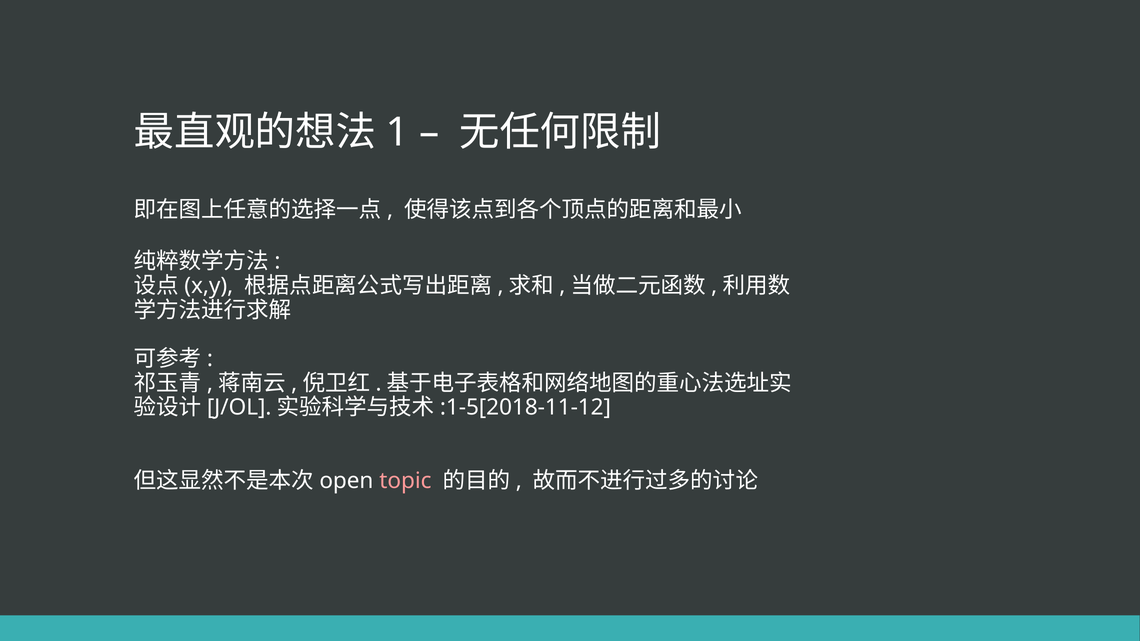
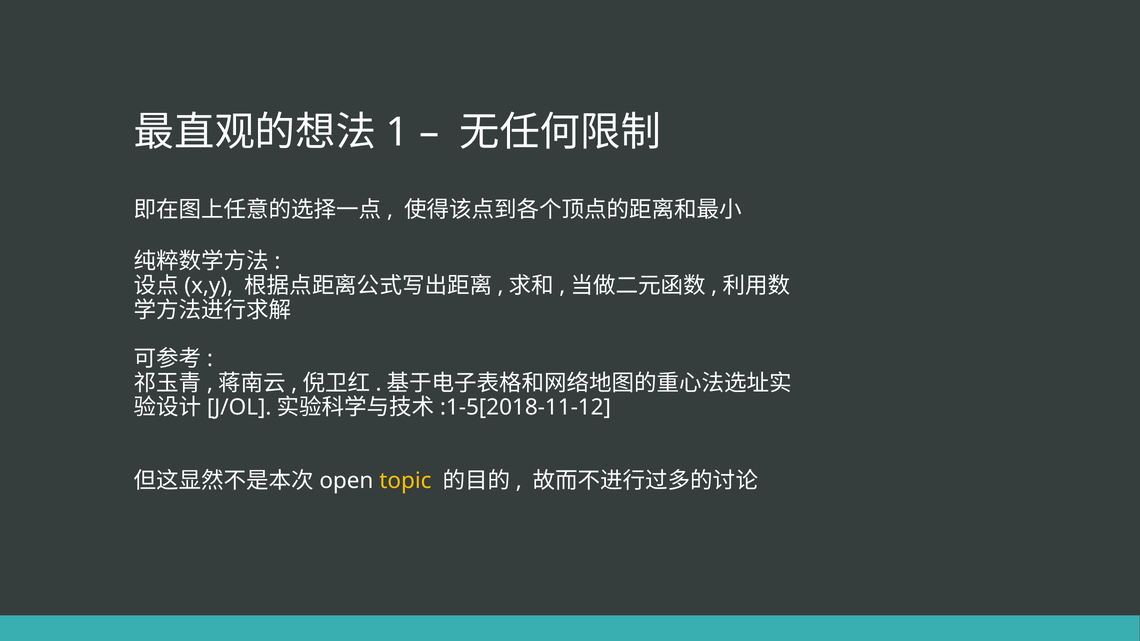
topic colour: pink -> yellow (405, 481)
